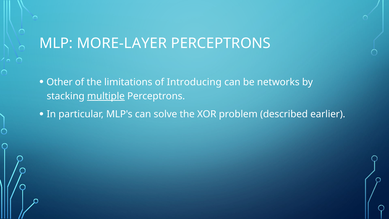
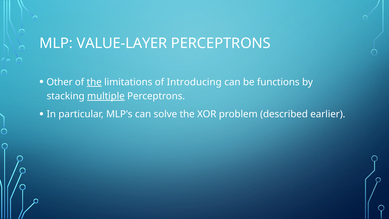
MORE-LAYER: MORE-LAYER -> VALUE-LAYER (122, 43)
the underline: none -> present (94, 82)
networks: networks -> functions (278, 82)
